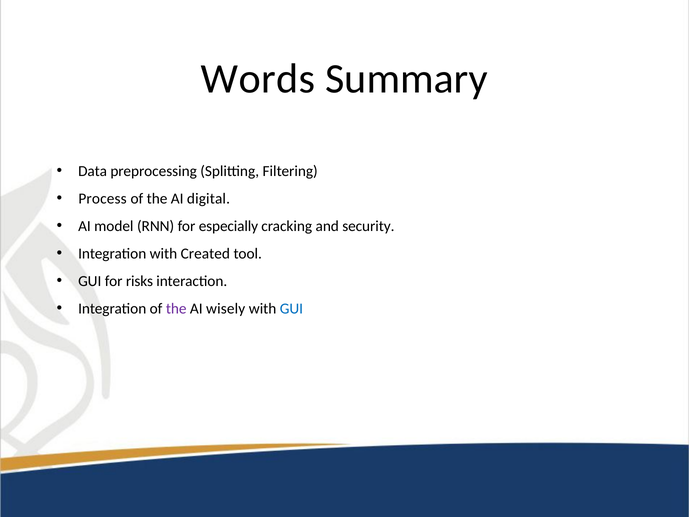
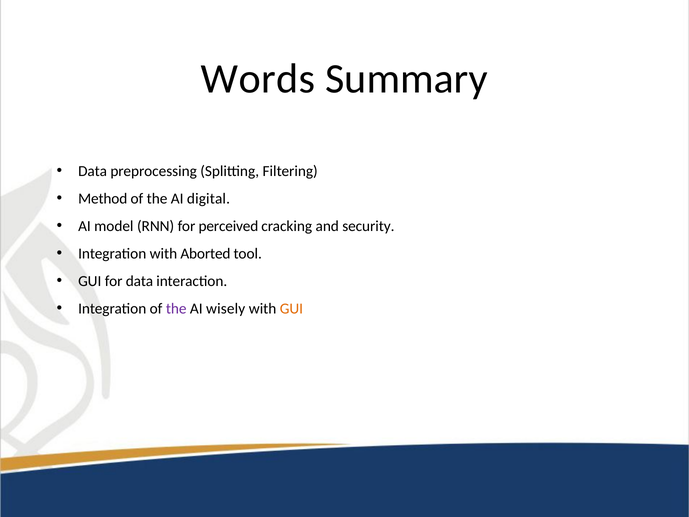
Process: Process -> Method (103, 198)
especially: especially -> perceived (228, 226)
Created: Created -> Aborted (205, 254)
for risks: risks -> data (140, 281)
GUI colour: blue -> orange (291, 309)
